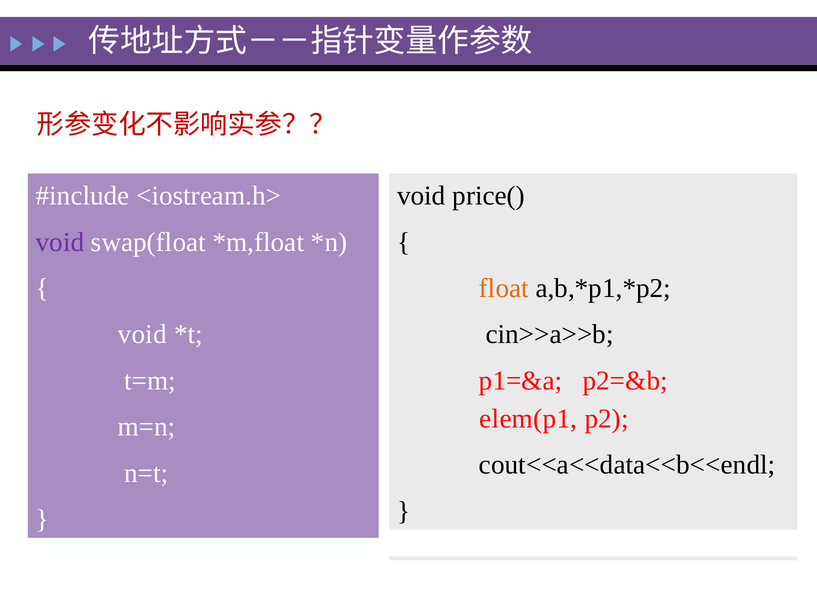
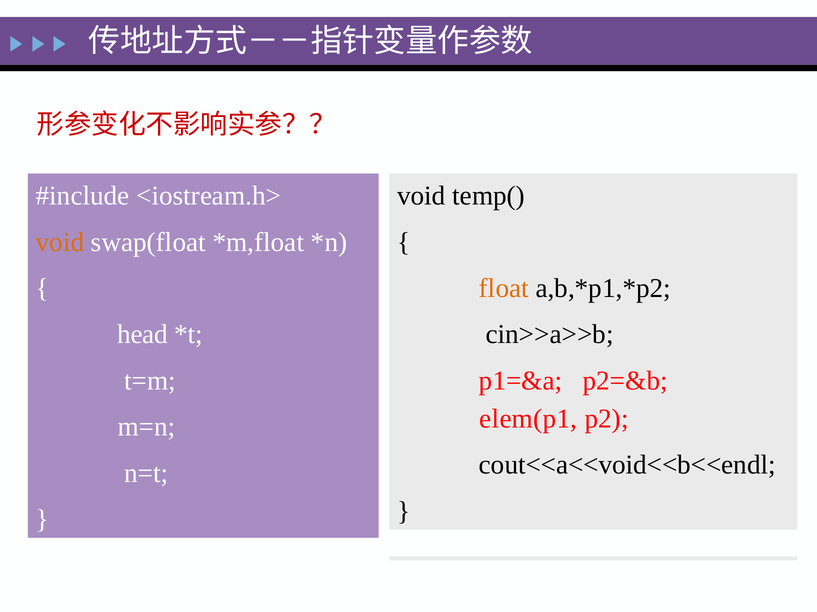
price(: price( -> temp( (489, 196)
void colour: purple -> orange (60, 242)
void: void -> head (142, 335)
cout<<a<<data<<b<<endl: cout<<a<<data<<b<<endl -> cout<<a<<void<<b<<endl (627, 466)
